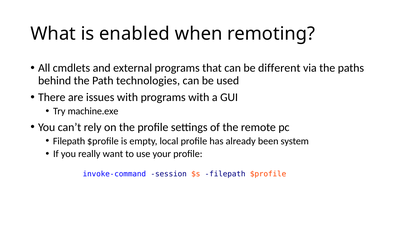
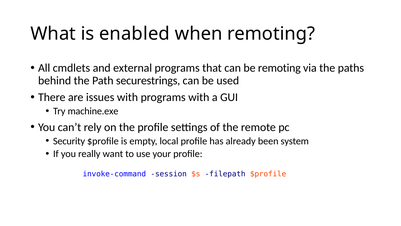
be different: different -> remoting (279, 68)
technologies: technologies -> securestrings (148, 80)
Filepath: Filepath -> Security (69, 141)
